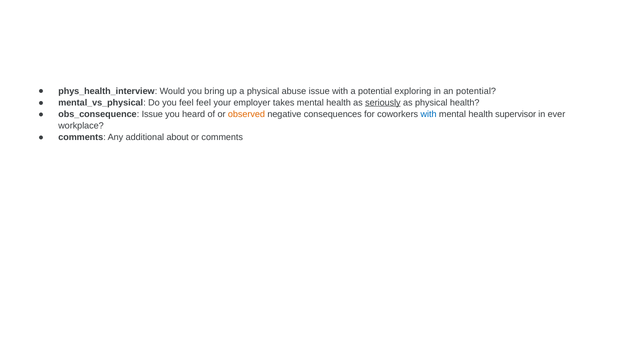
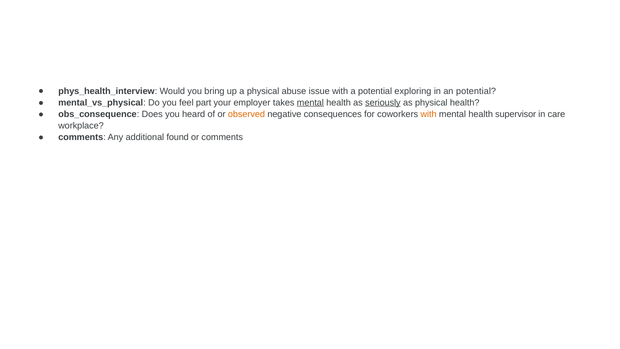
feel feel: feel -> part (204, 103)
mental underline: none -> present (310, 103)
obs_consequence Issue: Issue -> Does (152, 114)
with colour: blue -> orange (429, 114)
ever: ever -> care (556, 114)
about: about -> found (178, 137)
